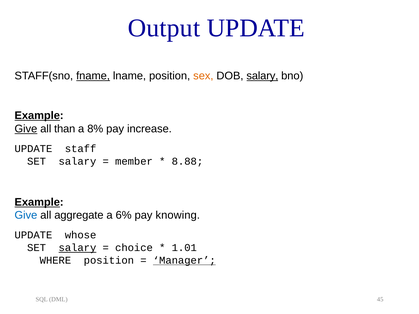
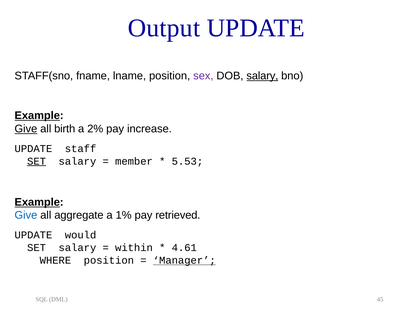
fname underline: present -> none (93, 76)
sex colour: orange -> purple (203, 76)
than: than -> birth (65, 129)
8%: 8% -> 2% (95, 129)
SET underline: none -> present (37, 161)
8.88: 8.88 -> 5.53 (187, 161)
6%: 6% -> 1% (124, 216)
knowing: knowing -> retrieved (178, 216)
whose: whose -> would (81, 235)
salary underline: present -> none (77, 248)
choice: choice -> within (134, 248)
1.01: 1.01 -> 4.61 (184, 248)
